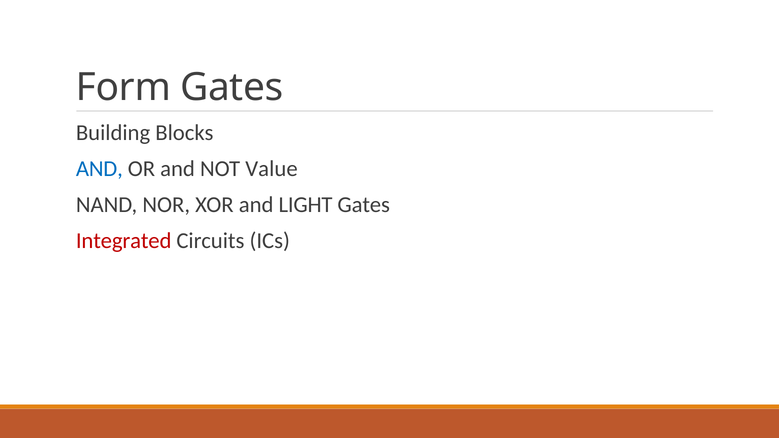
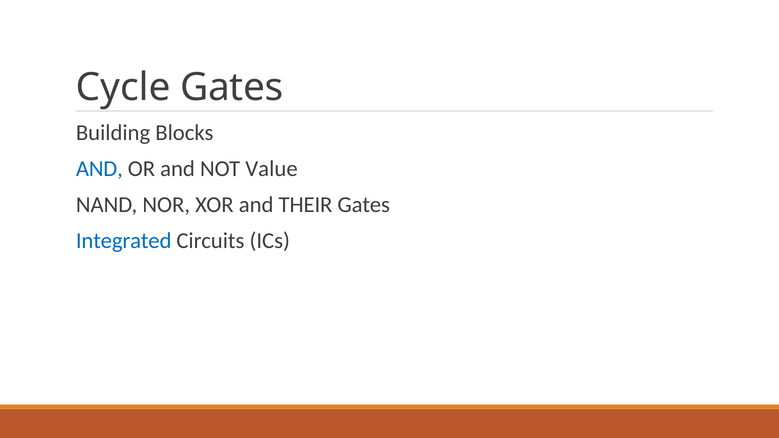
Form: Form -> Cycle (123, 87)
LIGHT: LIGHT -> THEIR (305, 205)
Integrated colour: red -> blue (124, 241)
